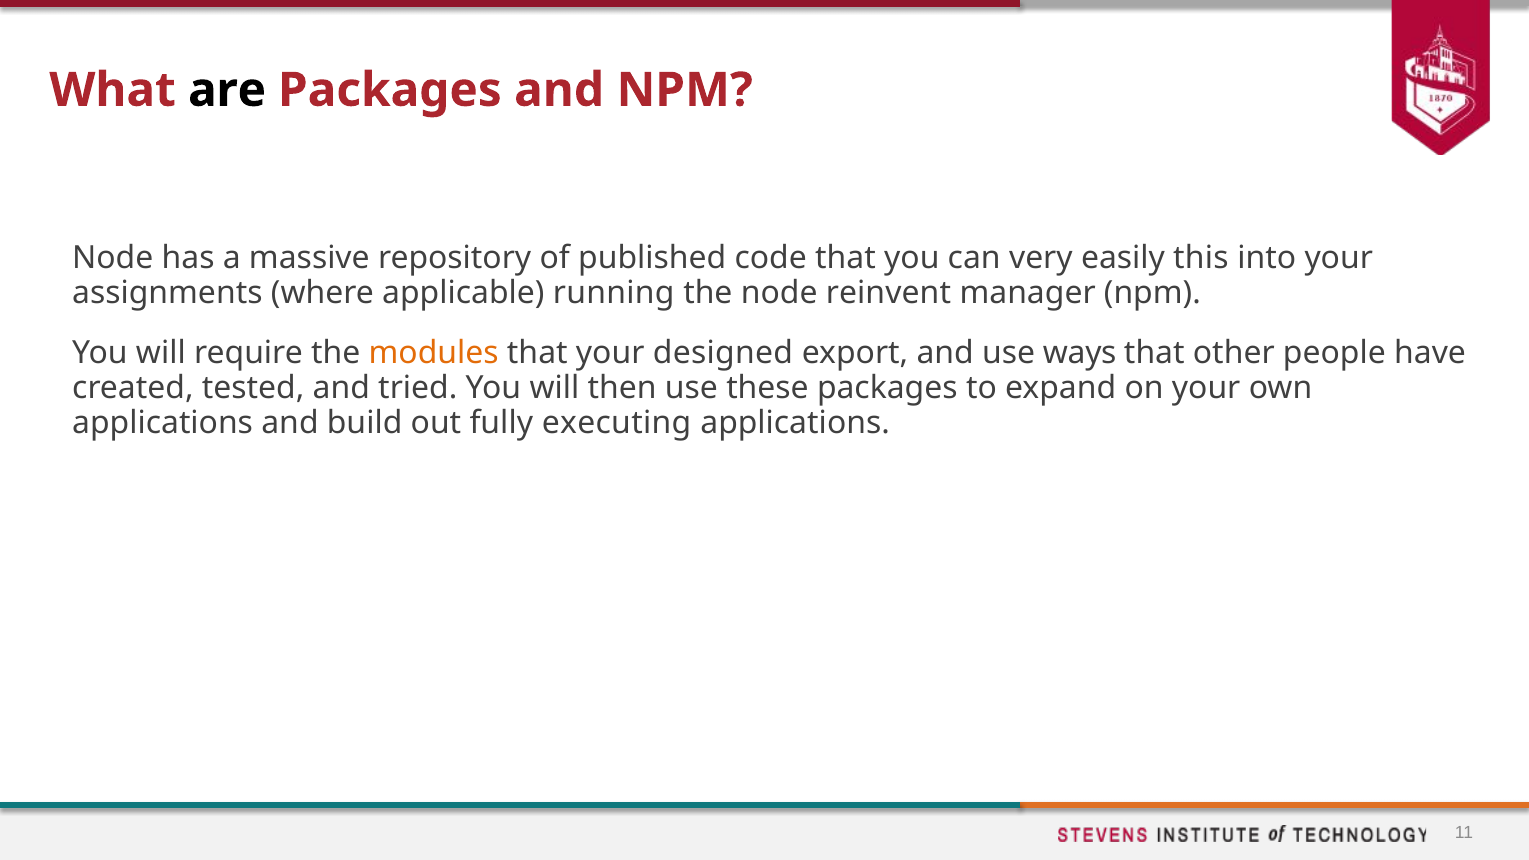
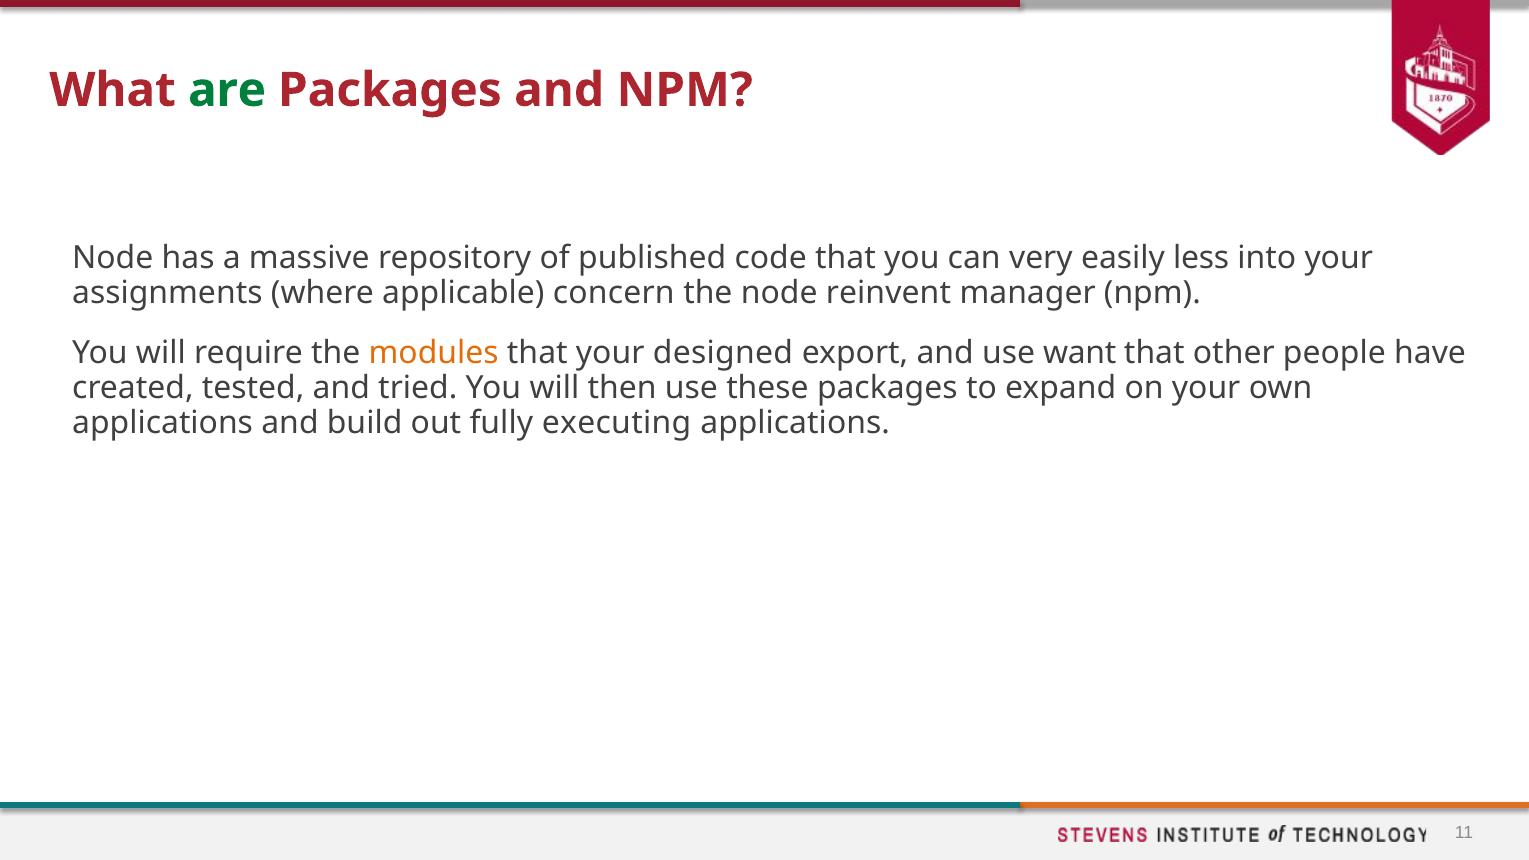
are colour: black -> green (227, 90)
this: this -> less (1201, 258)
running: running -> concern (614, 293)
ways: ways -> want (1080, 353)
